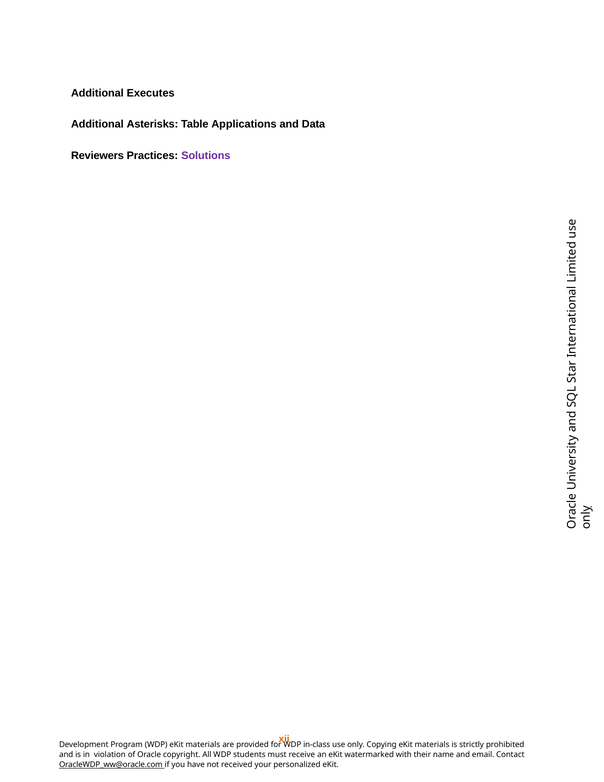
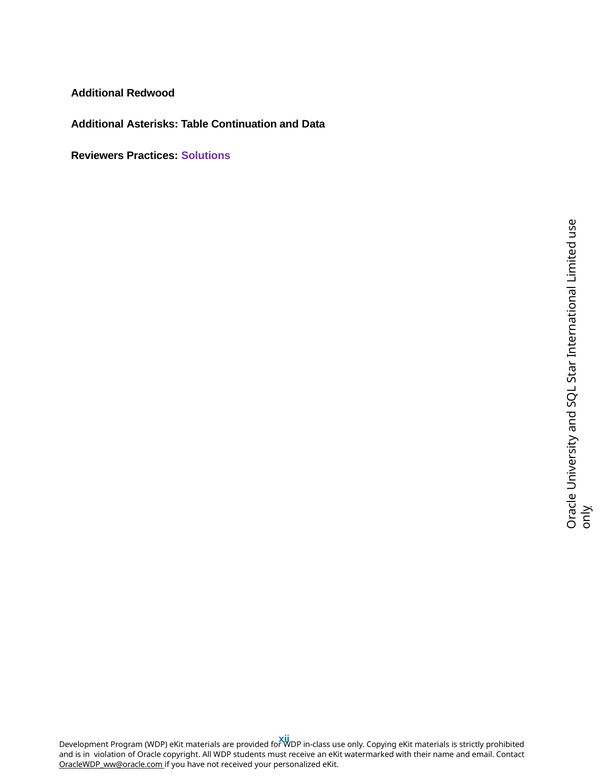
Executes: Executes -> Redwood (151, 93)
Applications: Applications -> Continuation (244, 124)
xii colour: orange -> blue (284, 738)
